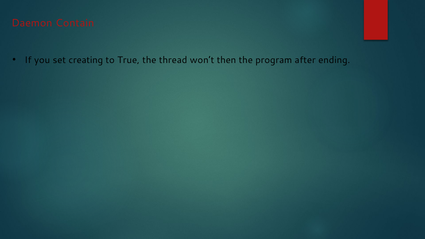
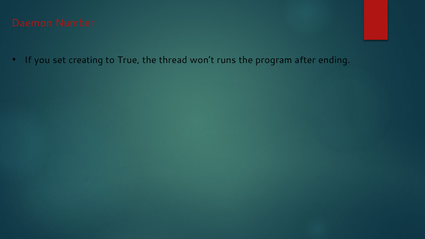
Contain: Contain -> Number (75, 23)
then: then -> runs (226, 60)
